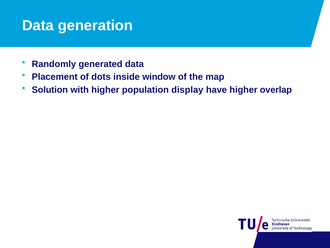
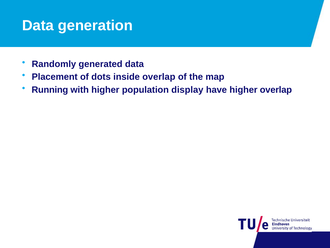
inside window: window -> overlap (159, 77)
Solution: Solution -> Running (50, 90)
